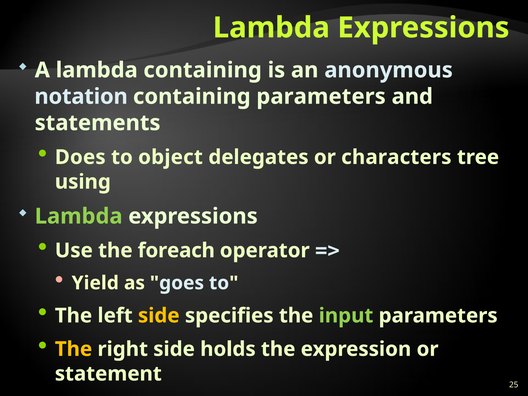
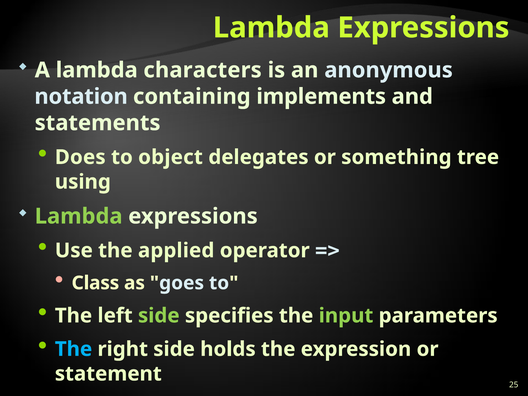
lambda containing: containing -> characters (203, 70)
containing parameters: parameters -> implements (321, 97)
characters: characters -> something (396, 157)
foreach: foreach -> applied (176, 251)
Yield: Yield -> Class (95, 283)
side colour: yellow -> light green (159, 316)
The colour: yellow -> light blue (73, 349)
